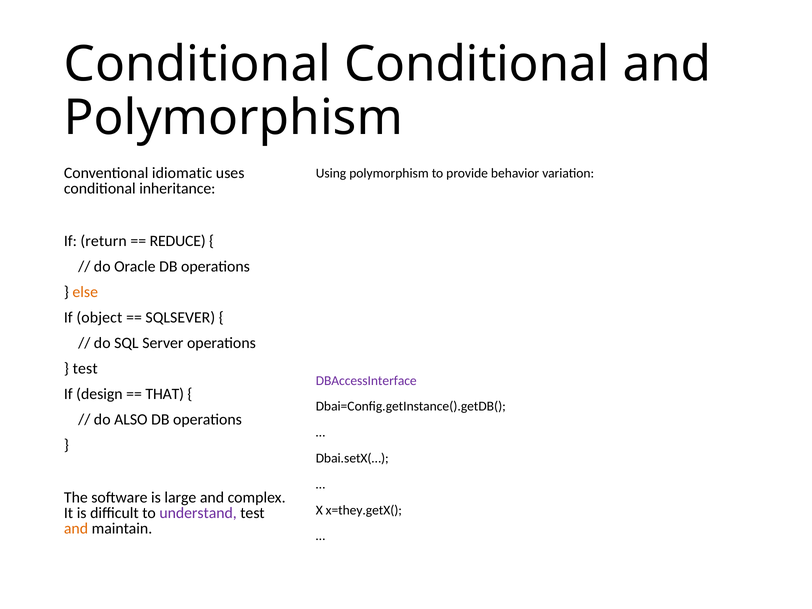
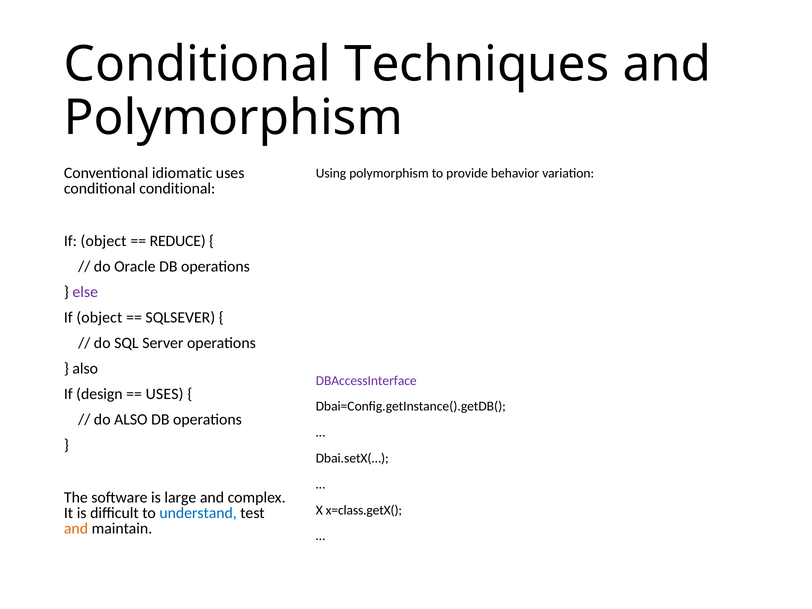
Conditional Conditional: Conditional -> Techniques (477, 64)
conditional inheritance: inheritance -> conditional (177, 189)
return: return -> object (104, 241)
else colour: orange -> purple (85, 292)
test: test -> also (85, 369)
THAT: THAT -> USES (165, 394)
x=they.getX(: x=they.getX( -> x=class.getX( (364, 510)
understand colour: purple -> blue (198, 513)
